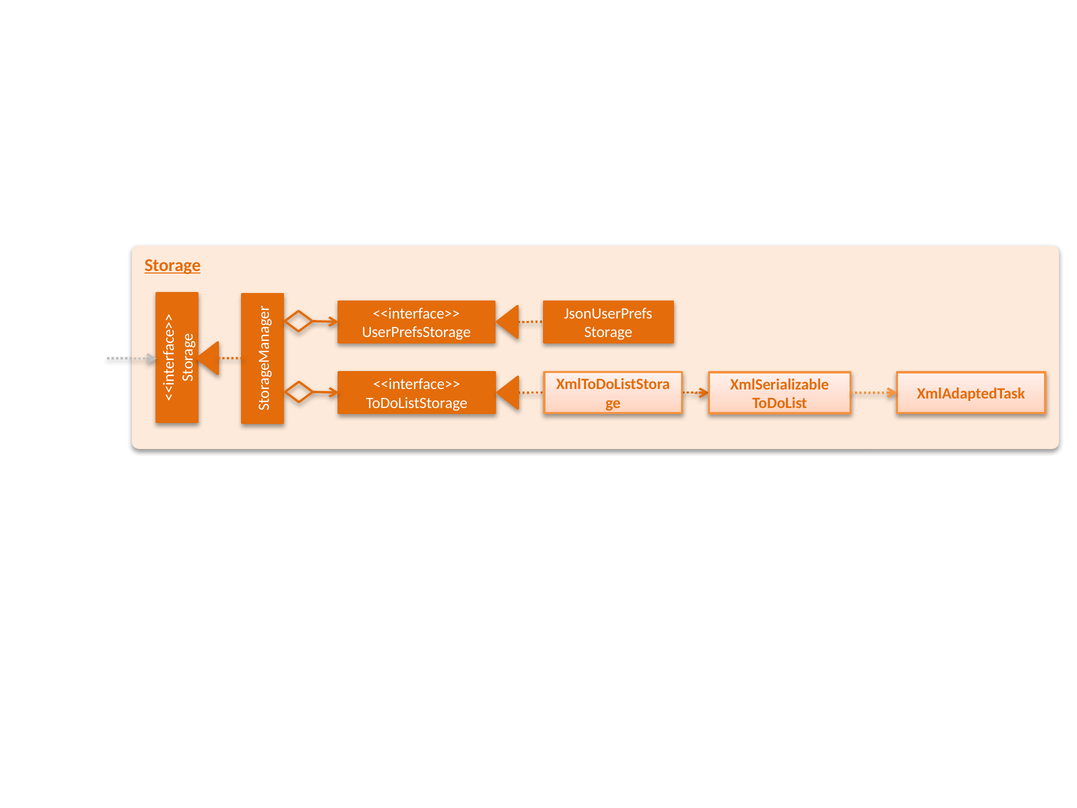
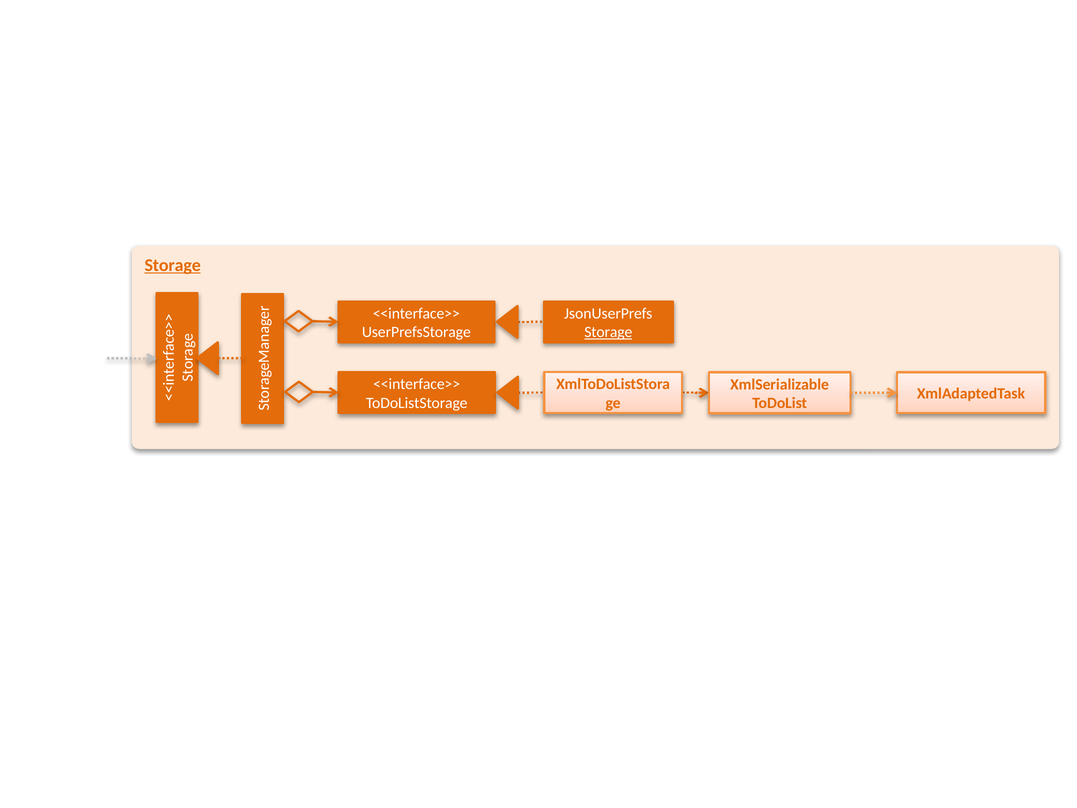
Storage underline: none -> present (608, 332)
